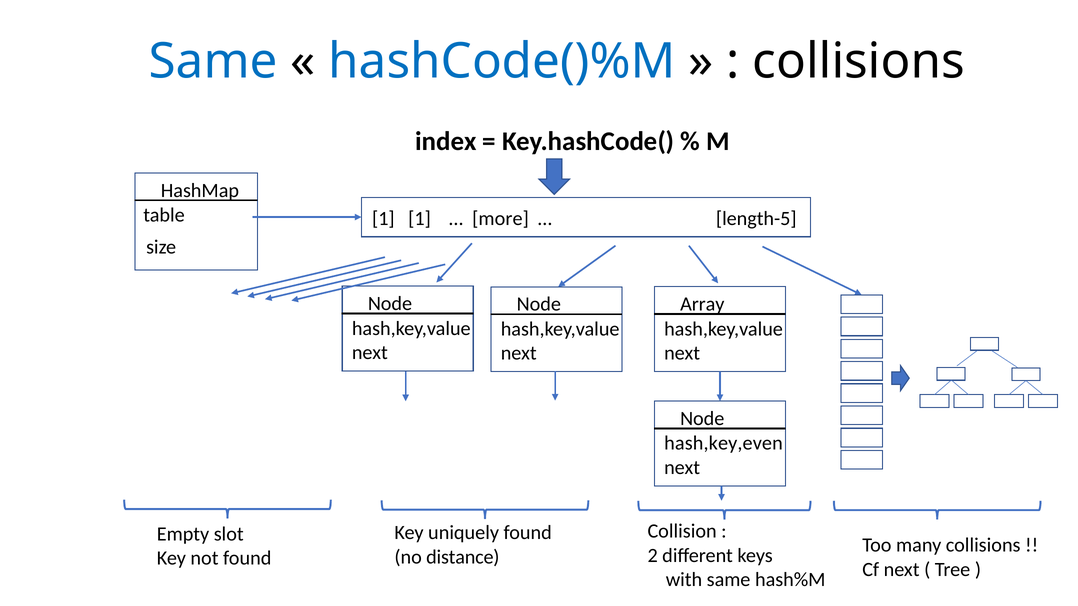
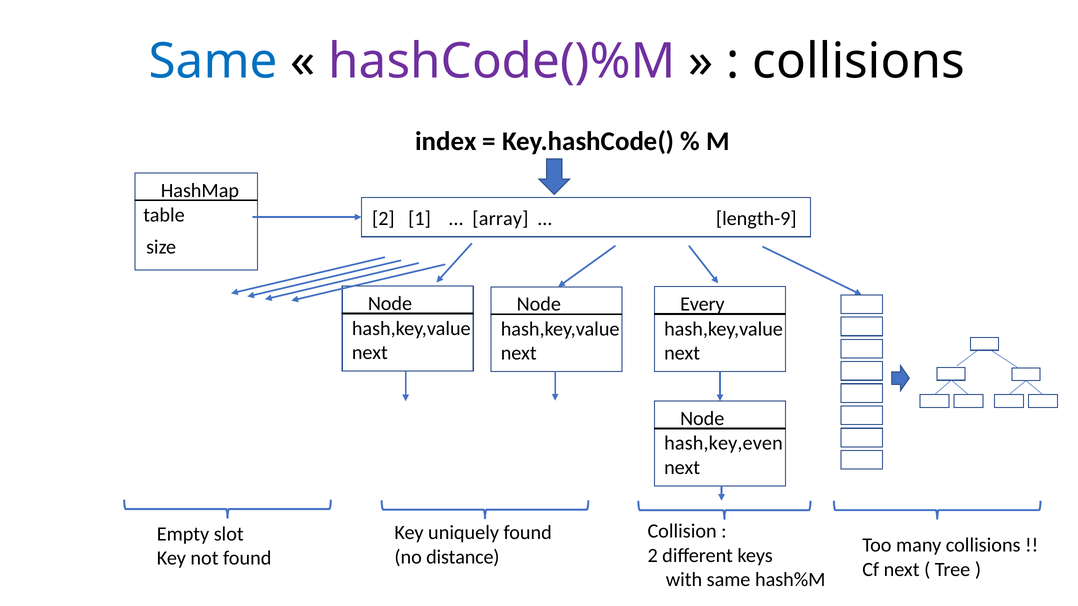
hashCode()%M colour: blue -> purple (502, 62)
1: 1 -> 2 (383, 219)
more: more -> array (500, 219)
length-5: length-5 -> length-9 (756, 219)
Array: Array -> Every (702, 304)
